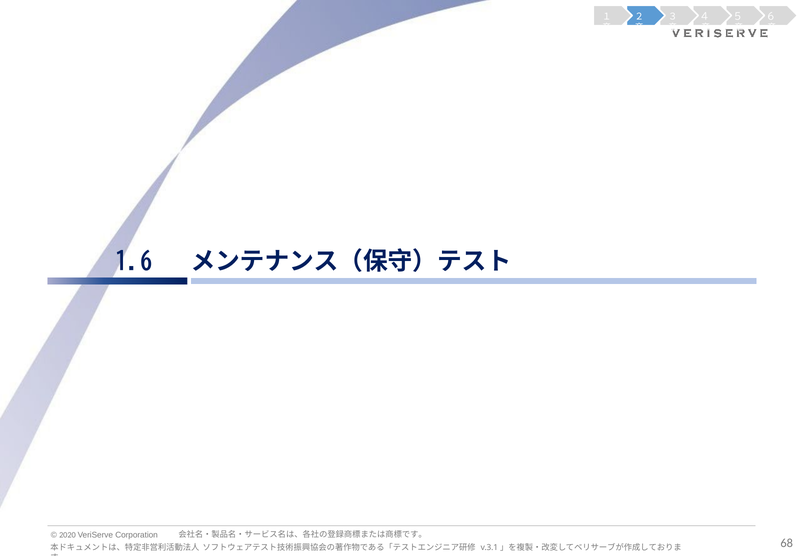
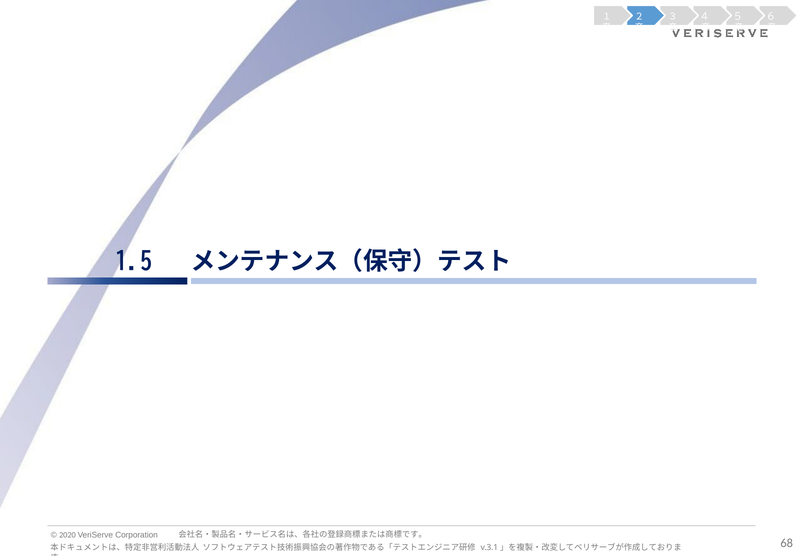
1.6: 1.6 -> 1.5 (134, 262)
